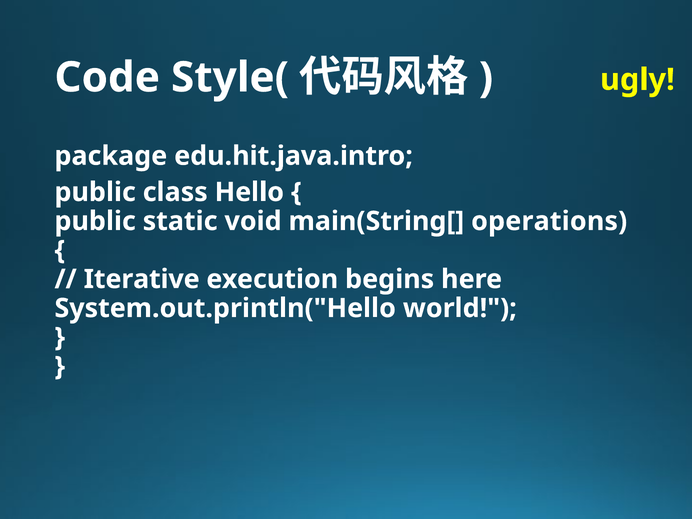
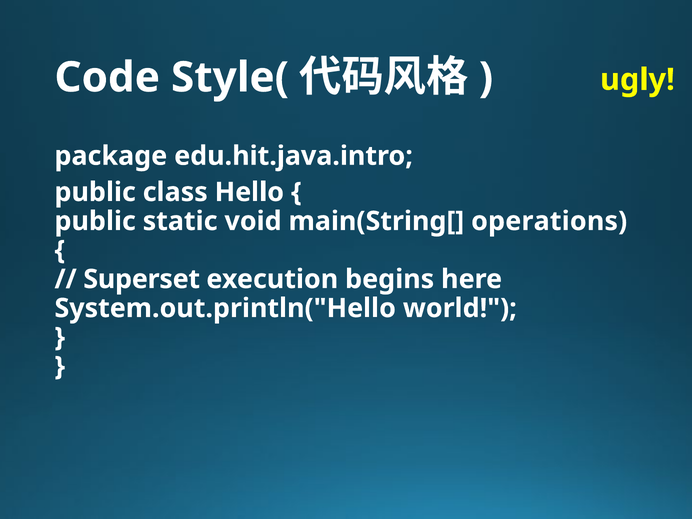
Iterative: Iterative -> Superset (142, 279)
